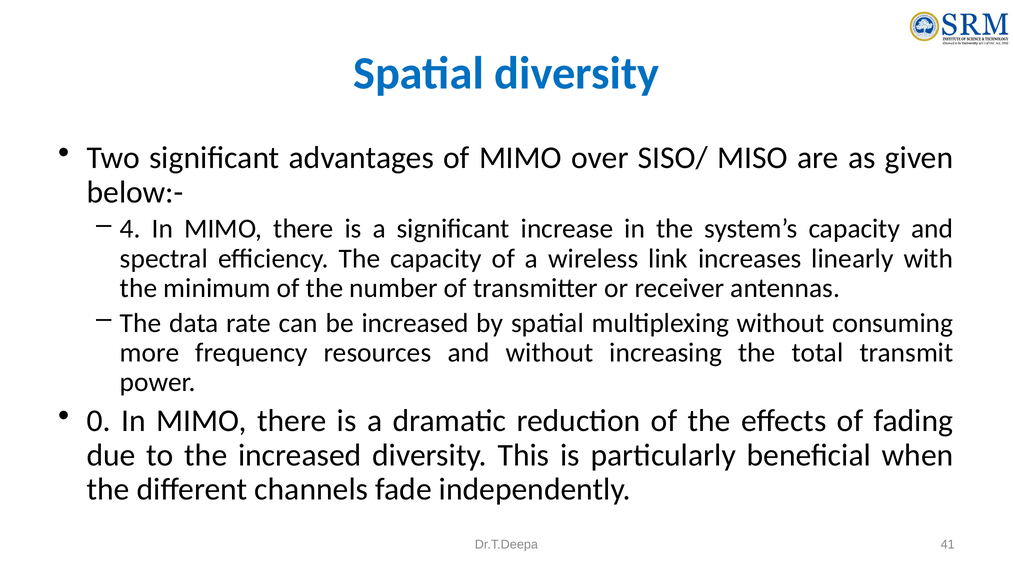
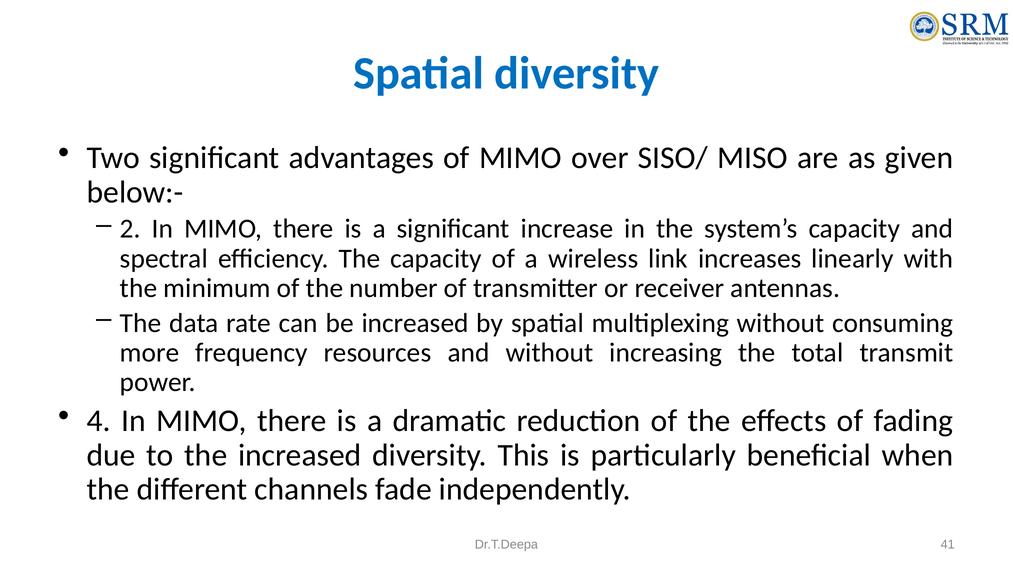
4: 4 -> 2 (130, 229)
0: 0 -> 4 (99, 421)
